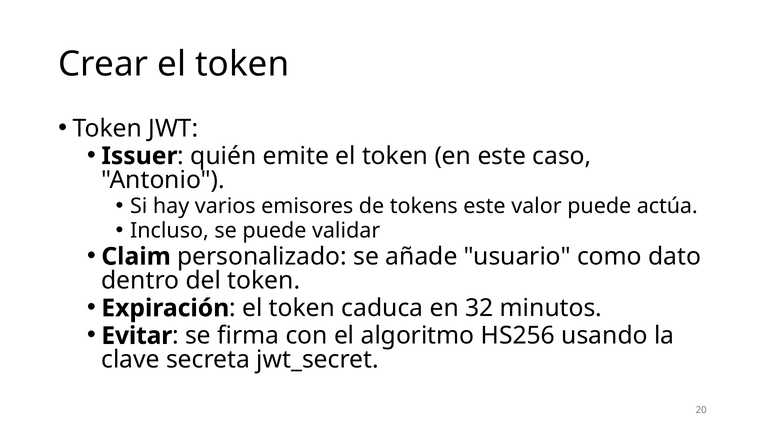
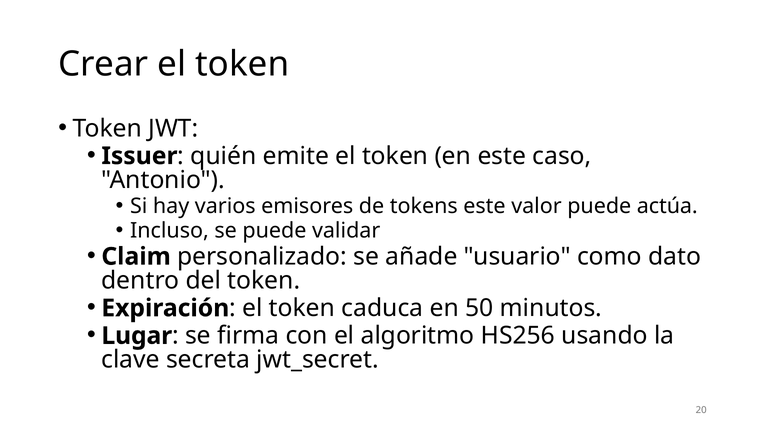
32: 32 -> 50 (479, 308)
Evitar: Evitar -> Lugar (137, 336)
